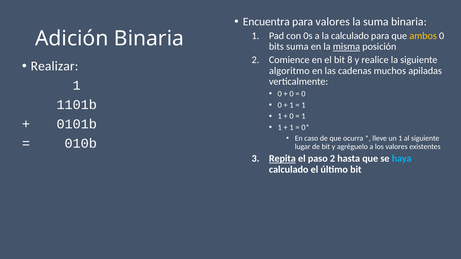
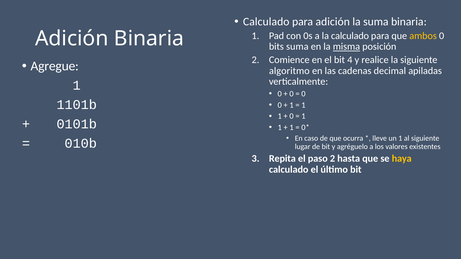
Encuentra: Encuentra -> Calculado (266, 22)
para valores: valores -> adición (333, 22)
8: 8 -> 4 (350, 60)
Realizar: Realizar -> Agregue (55, 66)
muchos: muchos -> decimal (390, 71)
Repita underline: present -> none (282, 159)
haya colour: light blue -> yellow (402, 159)
